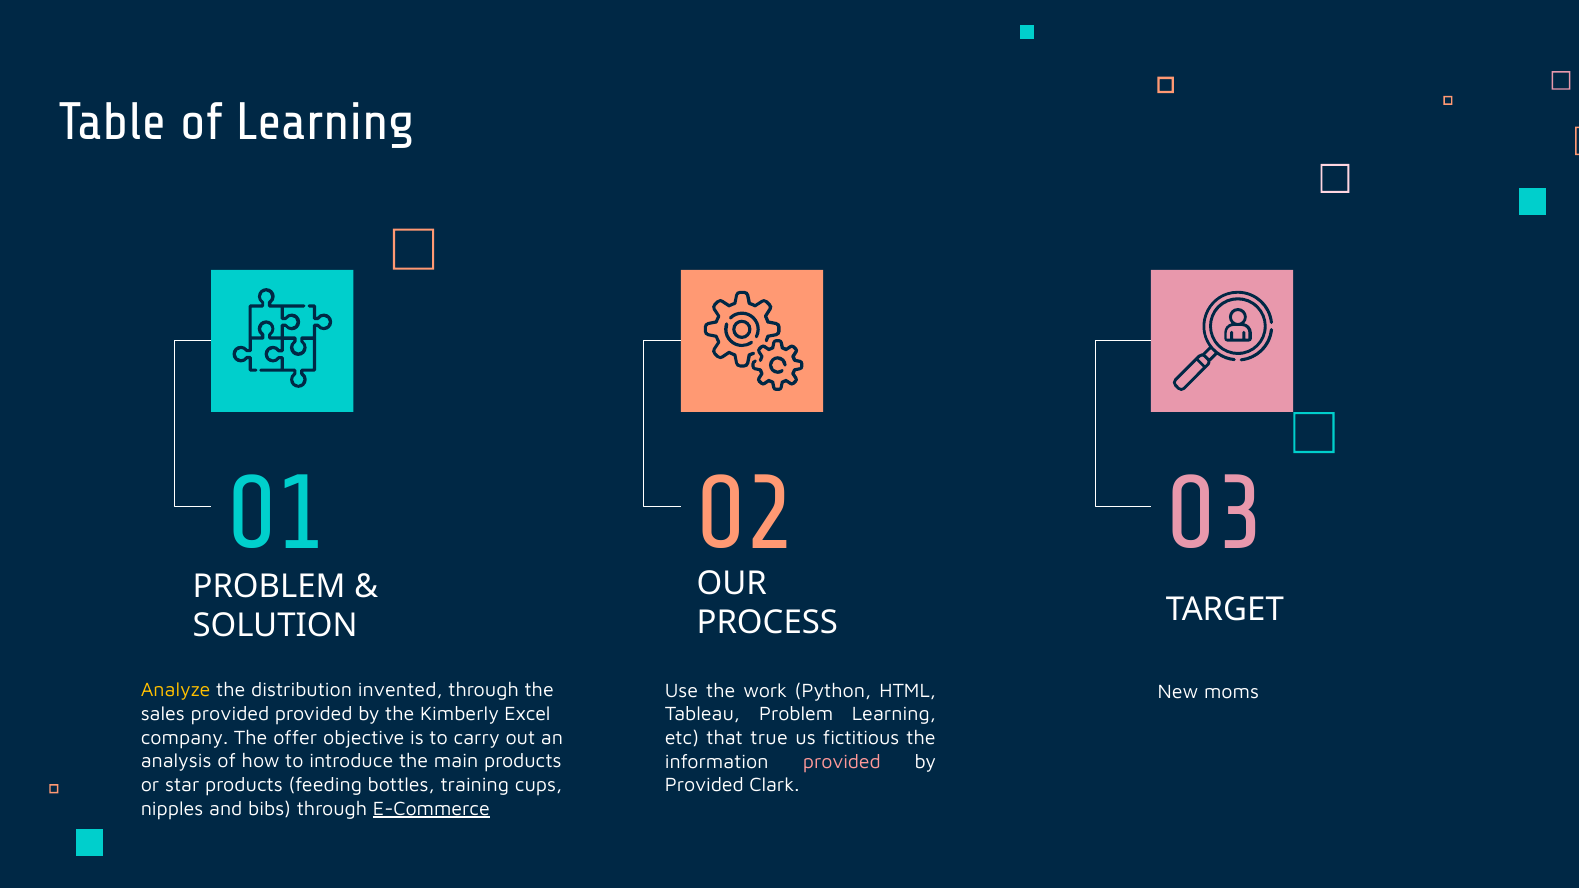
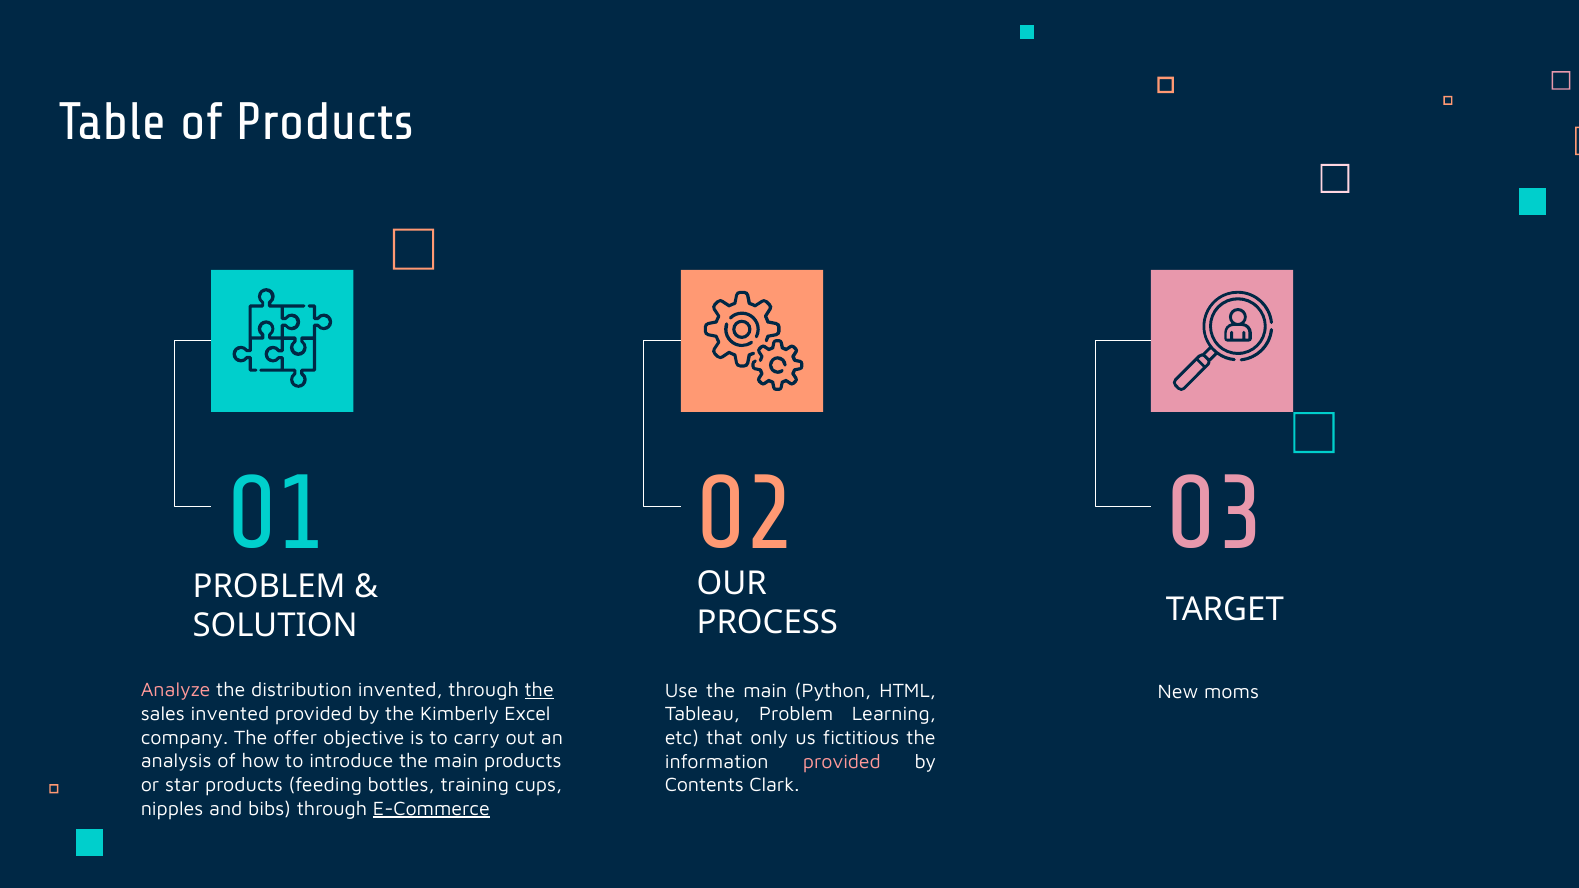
of Learning: Learning -> Products (325, 122)
Analyze colour: yellow -> pink (176, 690)
the underline: none -> present (539, 690)
Use the work: work -> main (765, 691)
sales provided: provided -> invented (230, 714)
true: true -> only (769, 738)
Provided: Provided -> Contents (704, 786)
